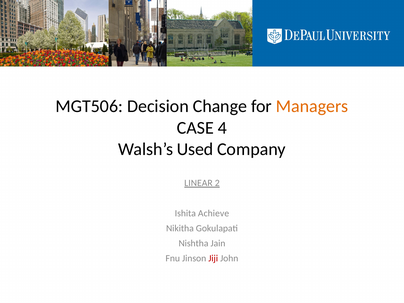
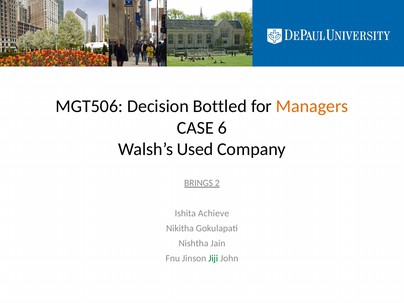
Change: Change -> Bottled (220, 106)
4: 4 -> 6 (223, 128)
LINEAR: LINEAR -> BRINGS (199, 183)
Jiji colour: red -> green (213, 258)
